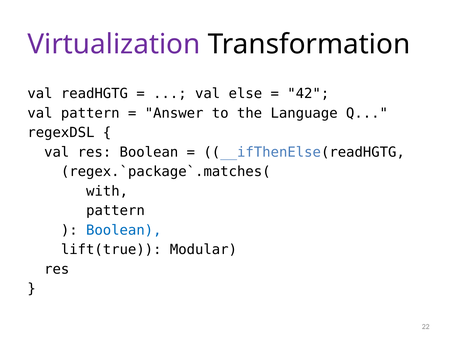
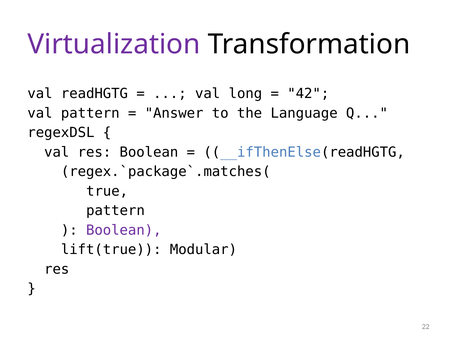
else: else -> long (245, 94)
with: with -> true (107, 192)
Boolean colour: blue -> purple (124, 231)
